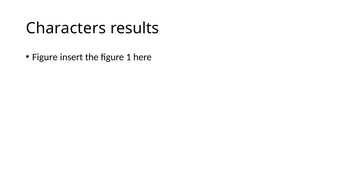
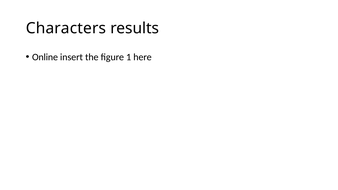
Figure: Figure -> Online (45, 57)
